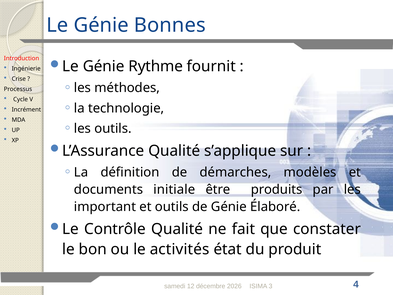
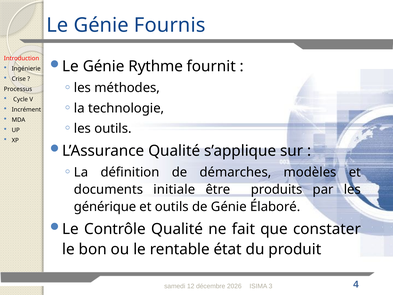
Bonnes: Bonnes -> Fournis (170, 25)
important: important -> générique (105, 207)
activités: activités -> rentable (180, 249)
